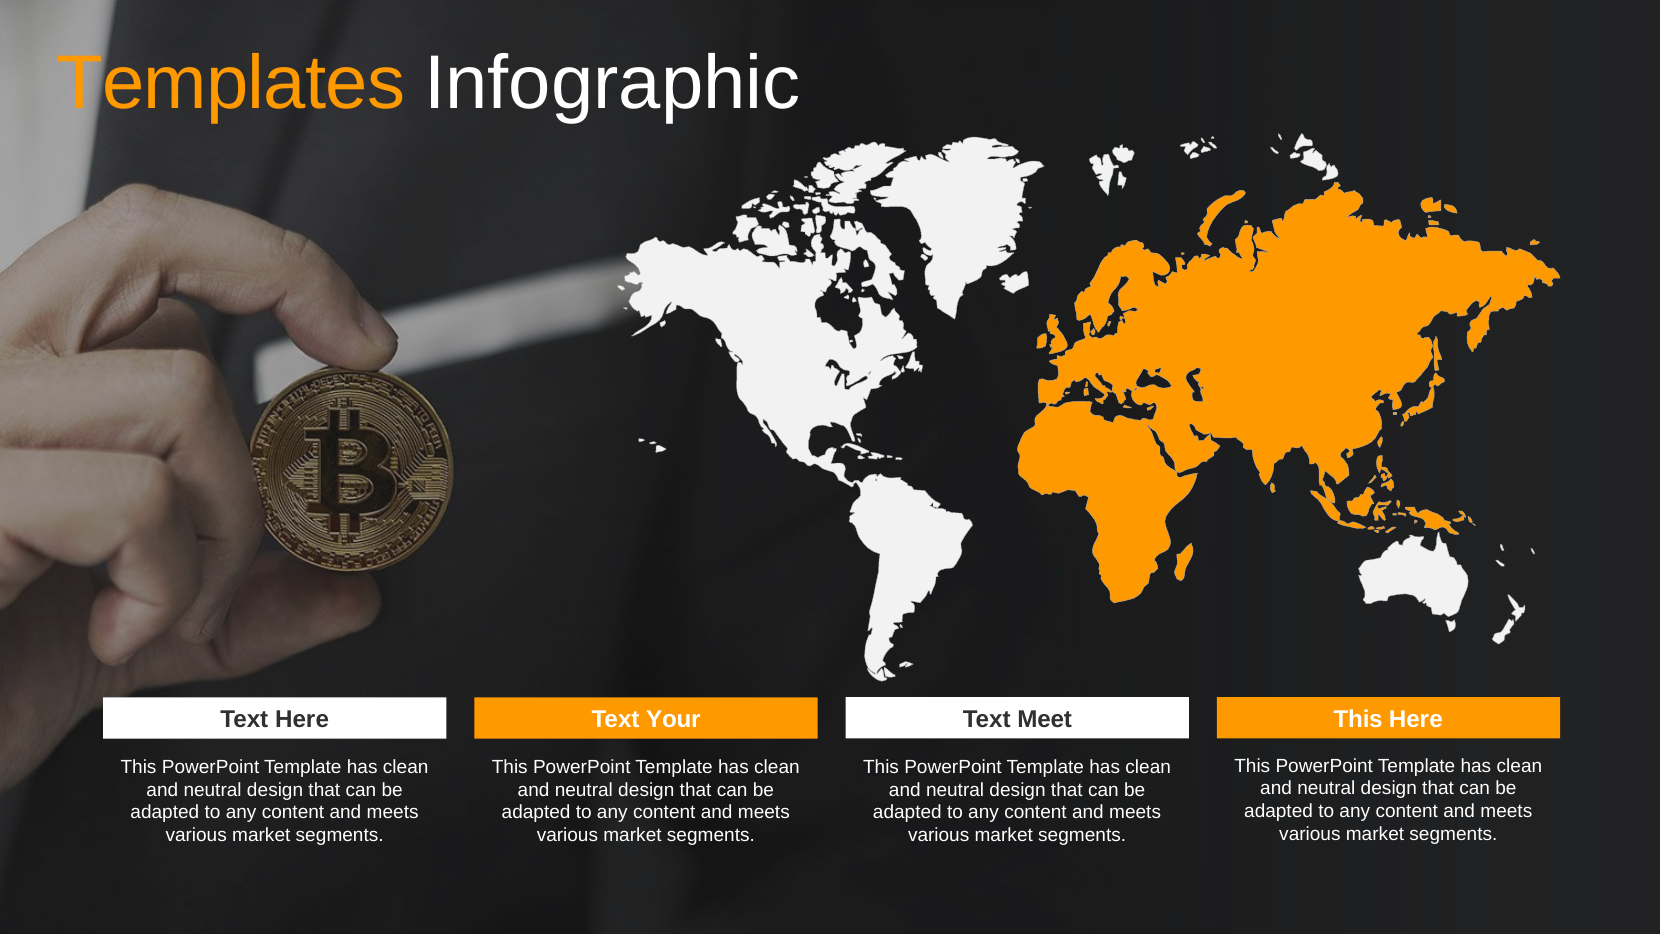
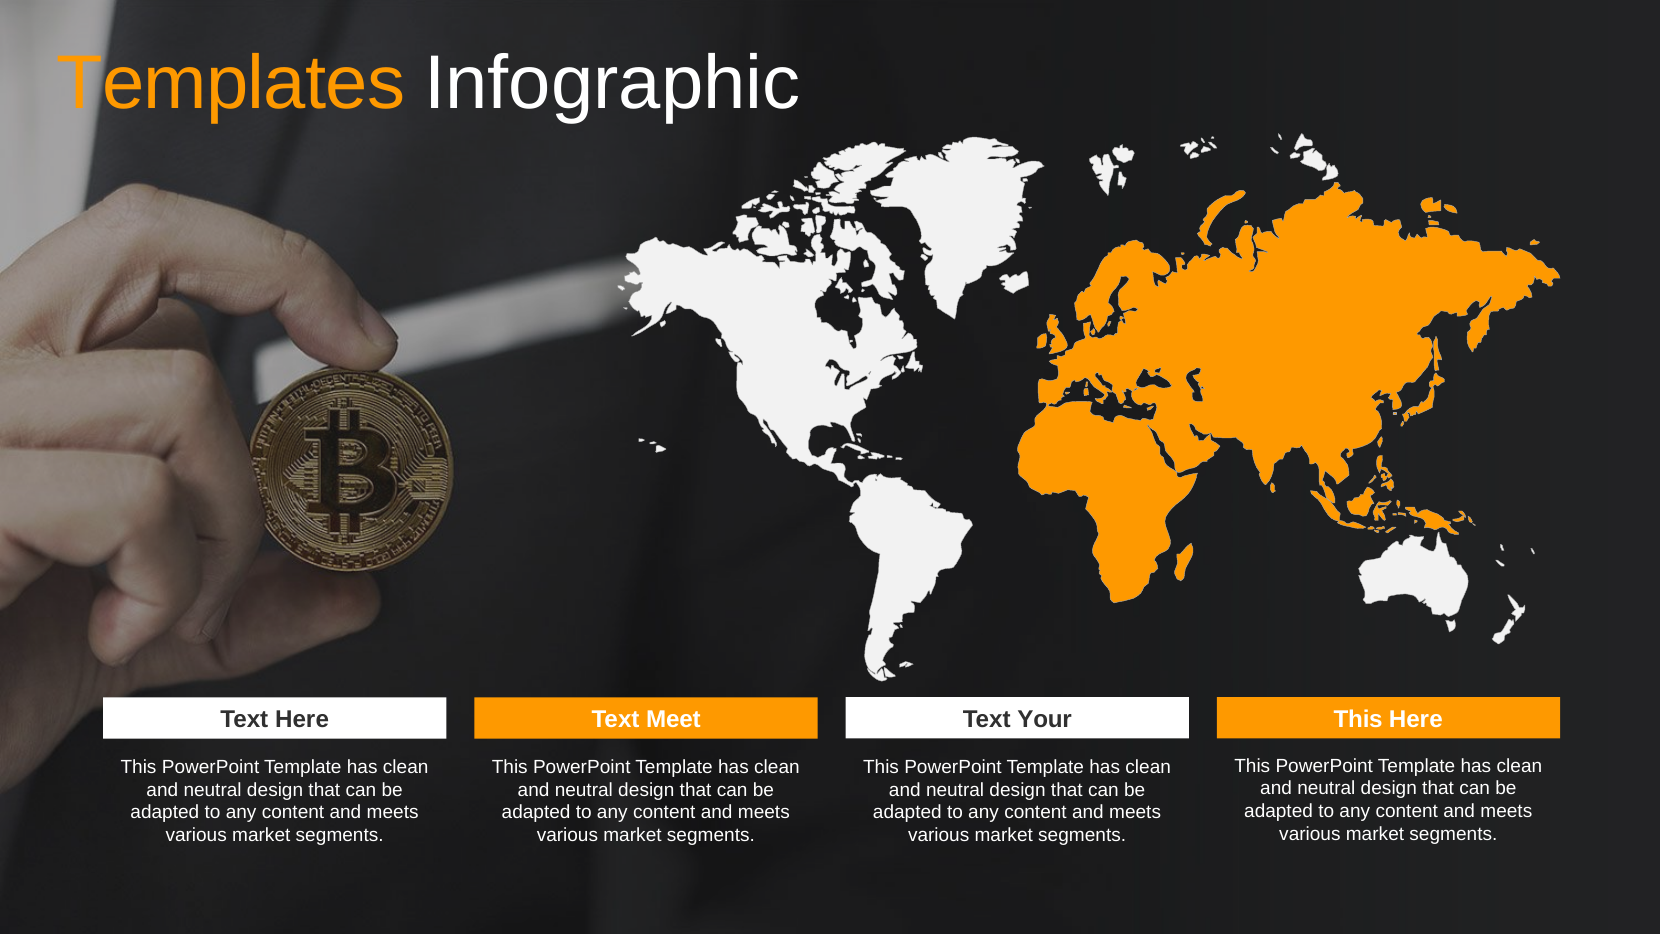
Meet: Meet -> Your (1045, 719)
Your: Your -> Meet (673, 719)
